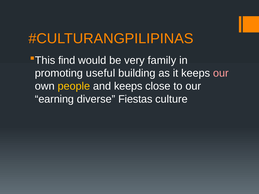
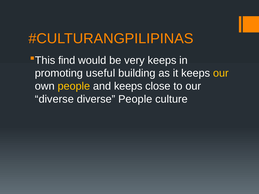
very family: family -> keeps (162, 60)
our colour: pink -> yellow (221, 73)
earning: earning -> diverse (54, 99)
diverse Fiestas: Fiestas -> People (135, 99)
